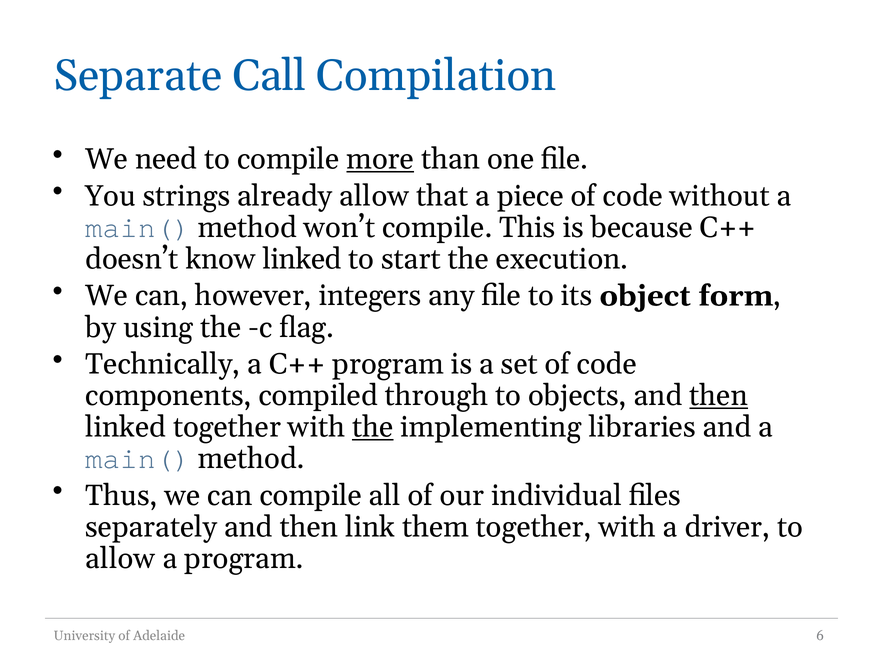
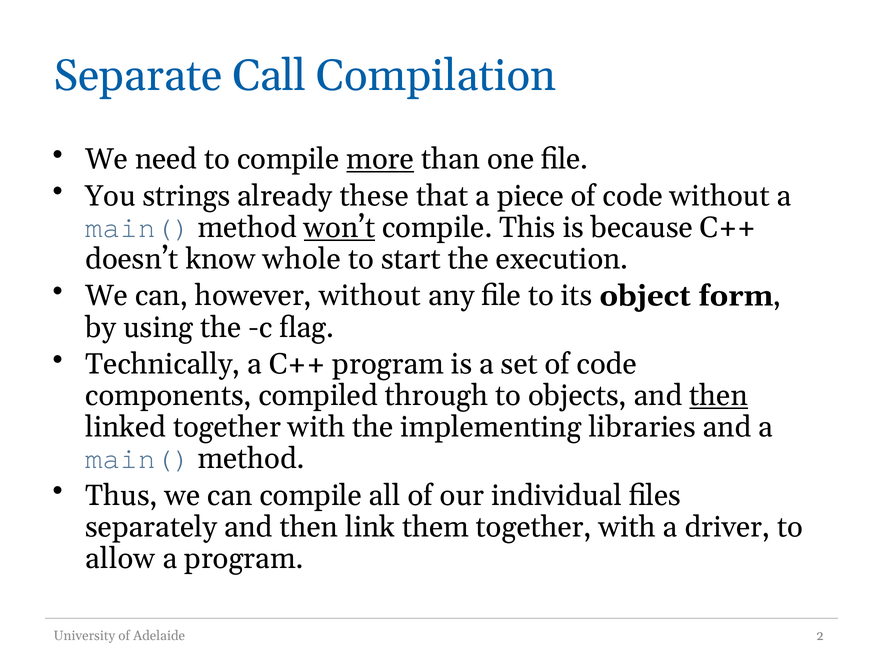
already allow: allow -> these (374, 196)
won’t underline: none -> present (340, 228)
know linked: linked -> whole (302, 259)
however integers: integers -> without (370, 296)
the underline: present -> none (373, 427)
6: 6 -> 2 (820, 636)
